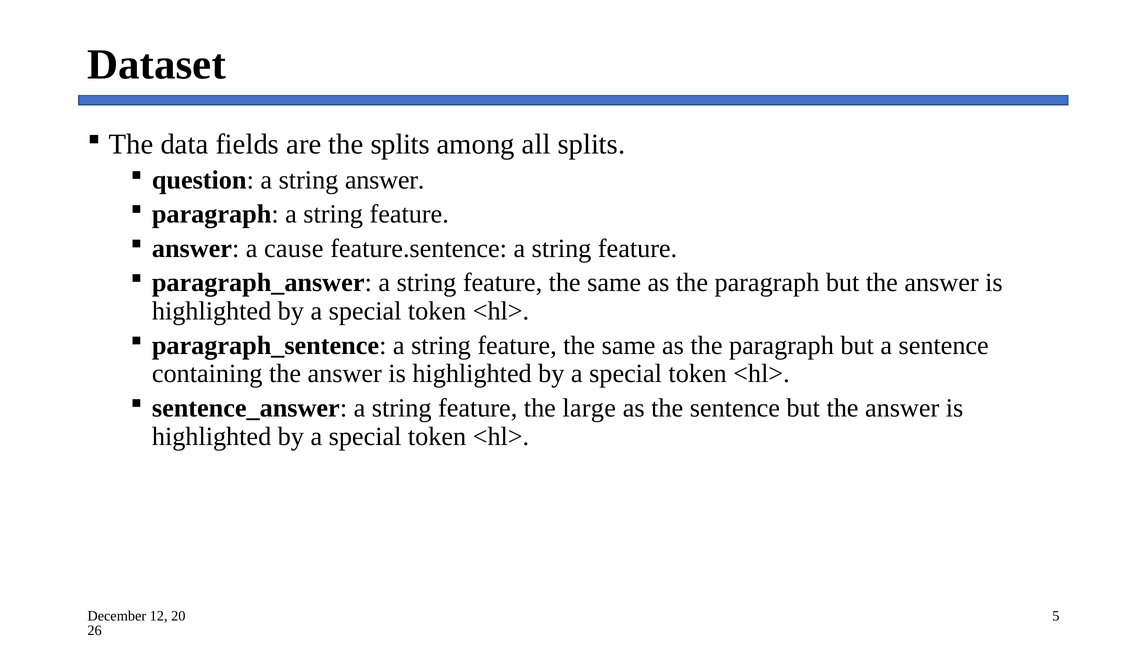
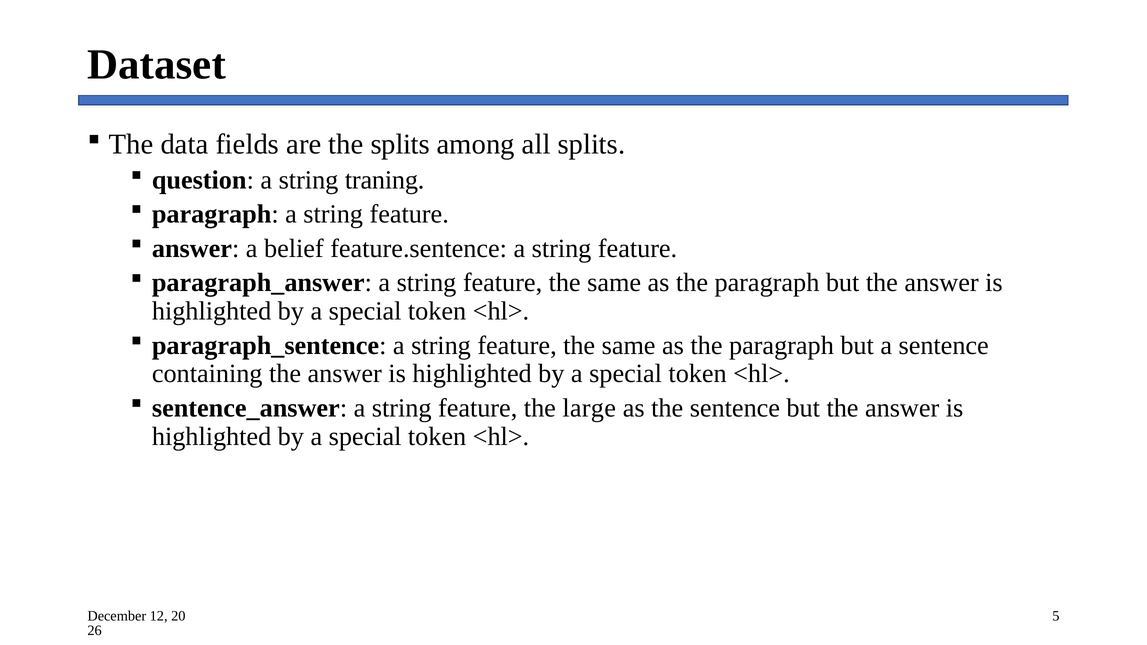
string answer: answer -> traning (385, 180)
cause: cause -> belief (294, 249)
